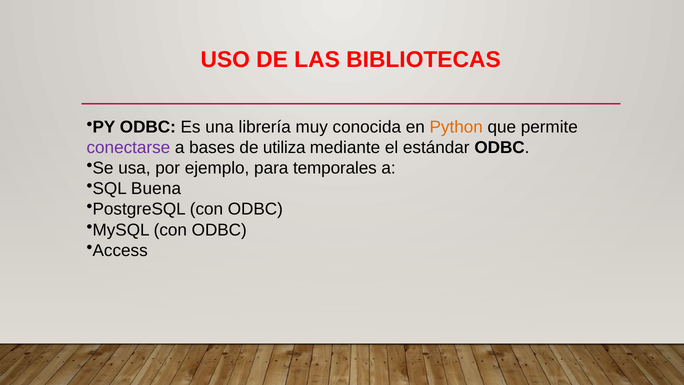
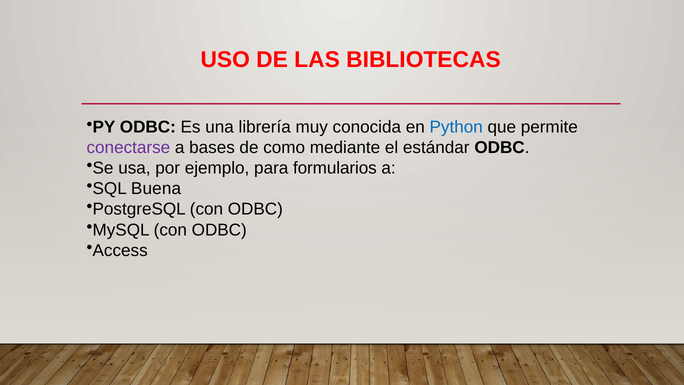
Python colour: orange -> blue (456, 127)
utiliza: utiliza -> como (284, 148)
temporales: temporales -> formularios (335, 168)
